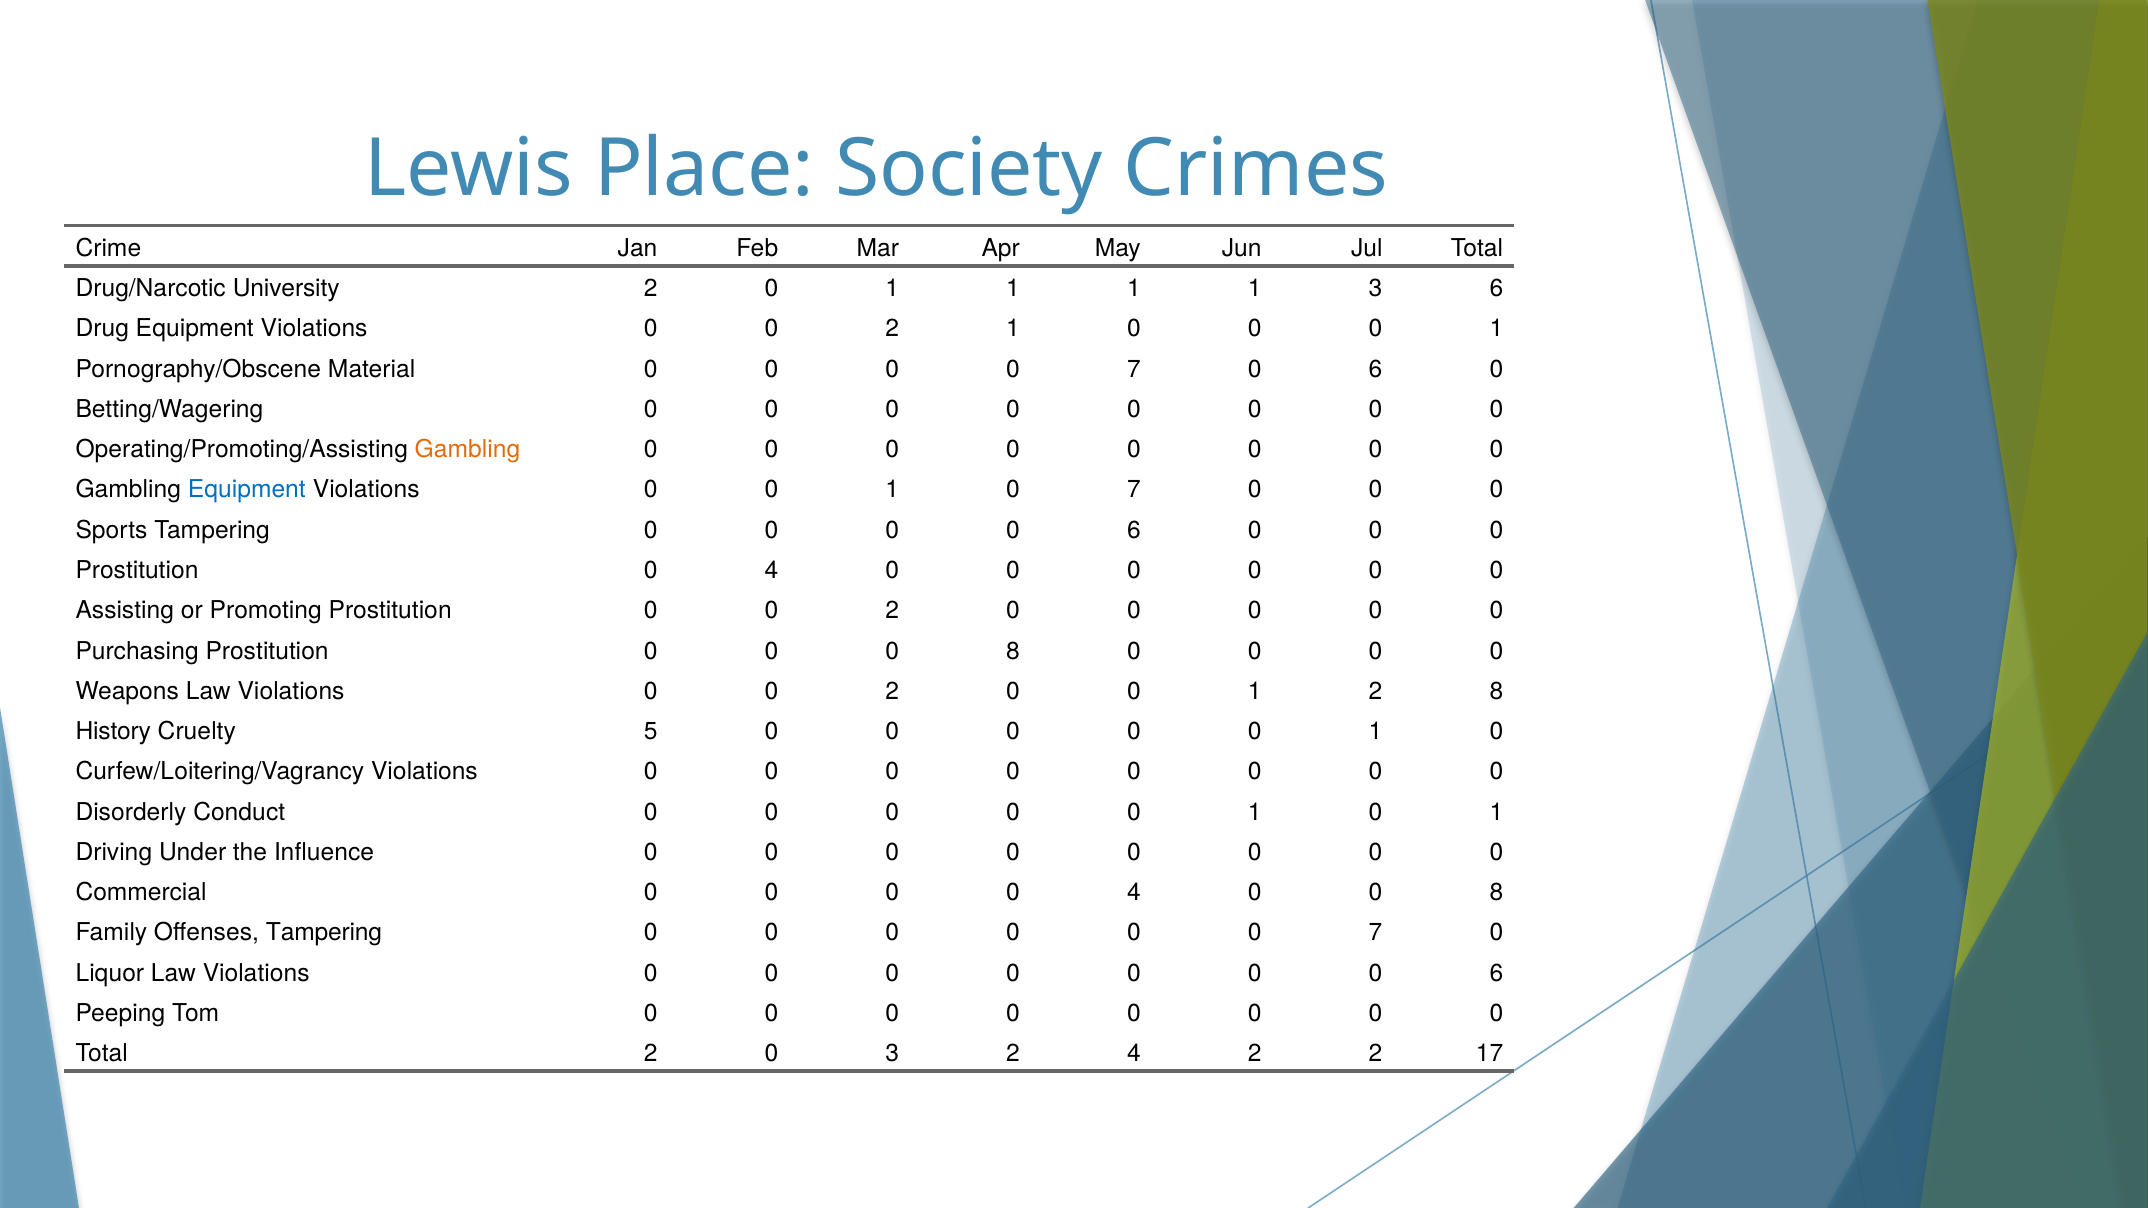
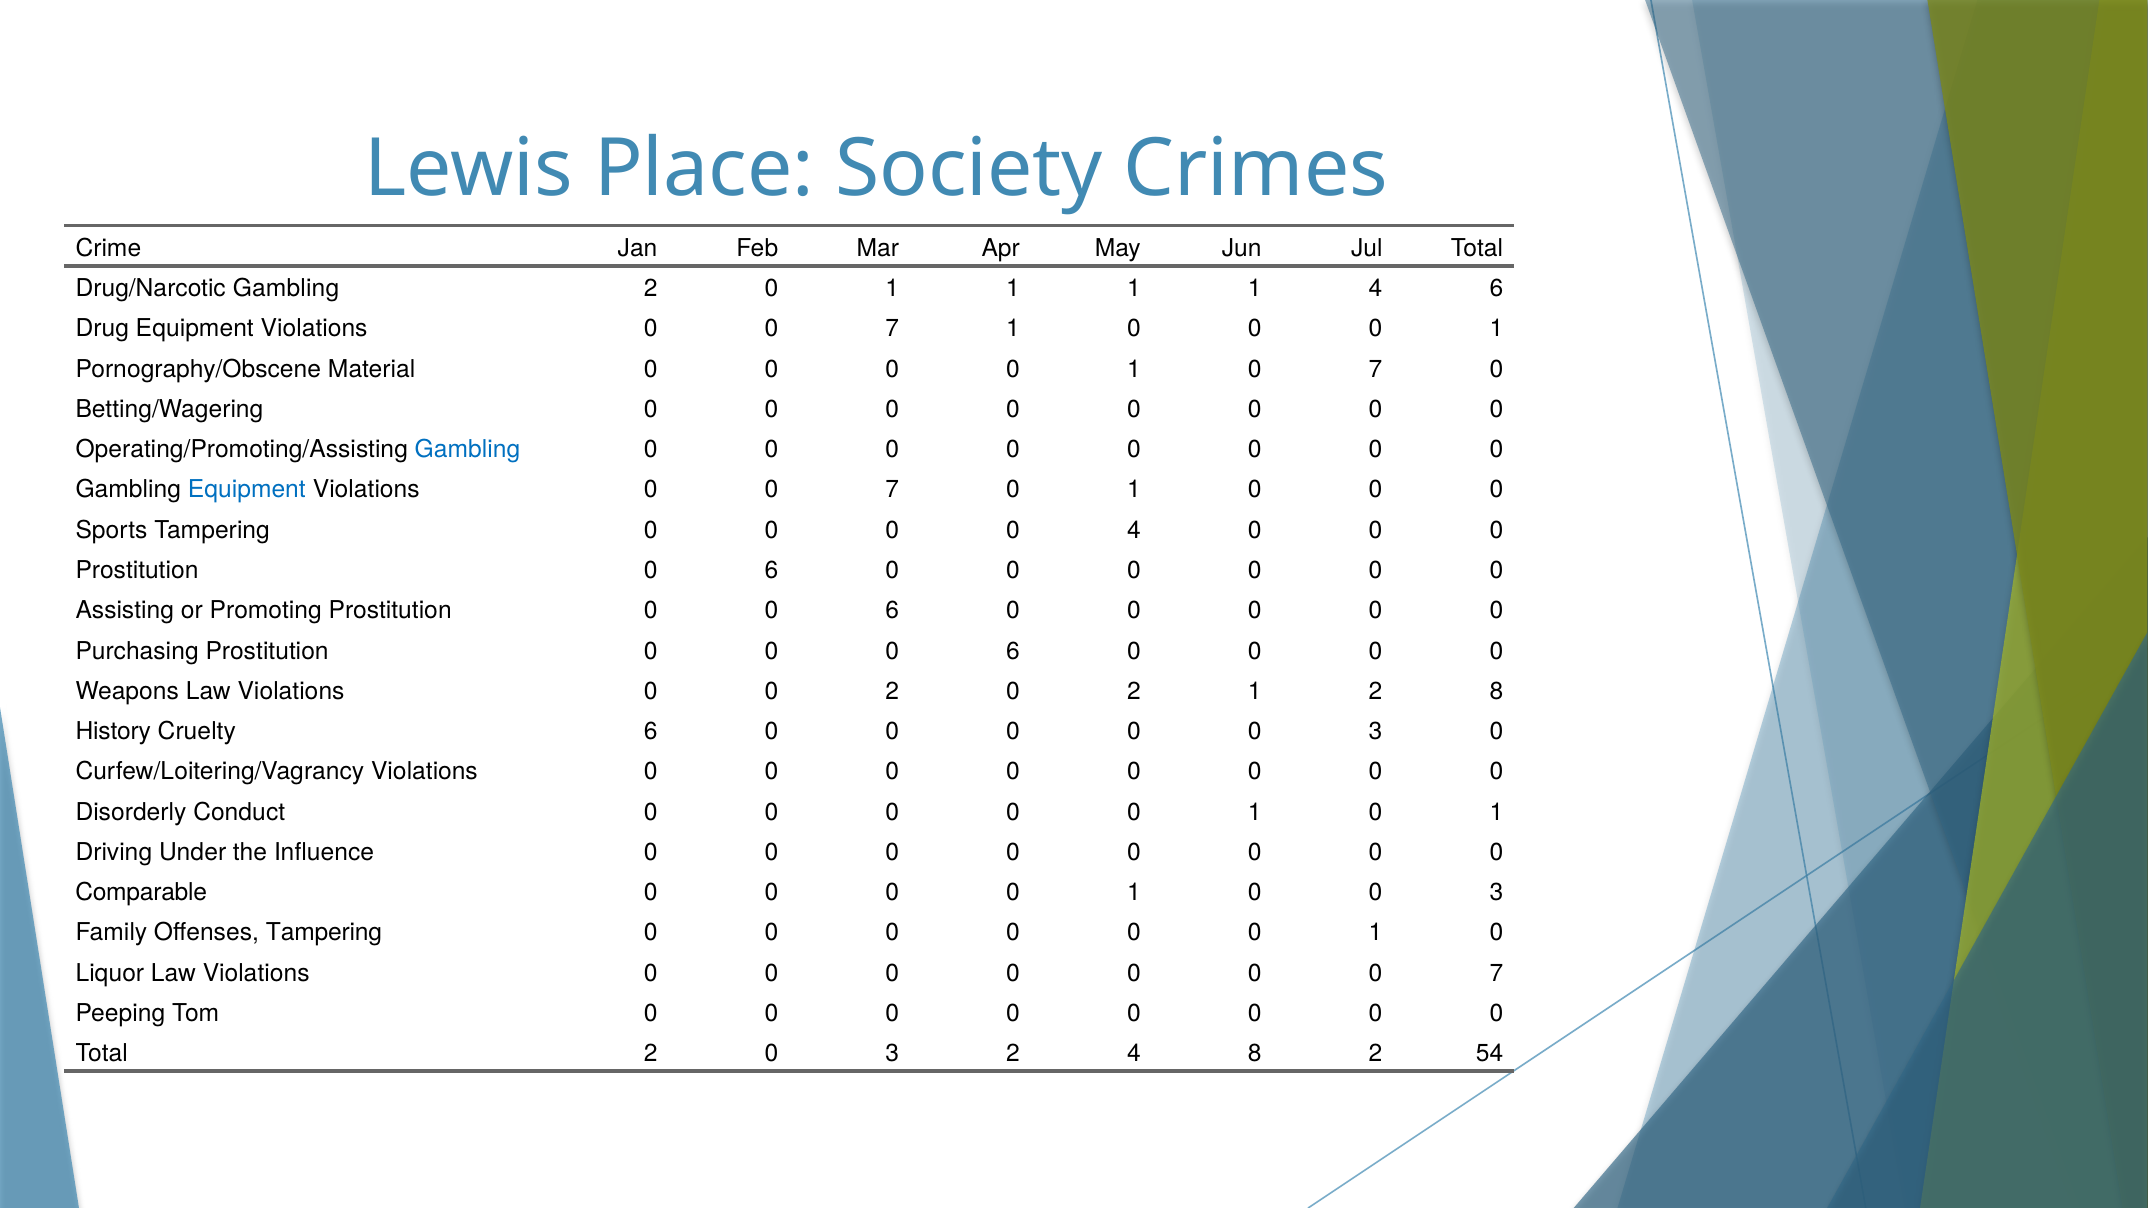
Drug/Narcotic University: University -> Gambling (286, 289)
1 3: 3 -> 4 (1376, 289)
2: 2 -> 7 (892, 329)
7: 7 -> 1 (1134, 369)
6: 6 -> 7 (1376, 369)
Gambling colour: orange -> blue (468, 450)
1: 1 -> 7 (892, 490)
7: 7 -> 1 (1134, 490)
6: 6 -> 4 (1134, 530)
Prostitution 0 4: 4 -> 6 (771, 571)
Prostitution 0 0 2: 2 -> 6 (892, 611)
0 0 0 8: 8 -> 6 (1013, 651)
0: 0 -> 2 (1134, 691)
Cruelty 5: 5 -> 6 (651, 732)
1: 1 -> 3 (1376, 732)
Commercial: Commercial -> Comparable (141, 893)
4: 4 -> 1 (1134, 893)
8: 8 -> 3 (1496, 893)
7: 7 -> 1 (1376, 933)
6: 6 -> 7 (1496, 973)
4 2: 2 -> 8 (1255, 1054)
17: 17 -> 54 (1490, 1054)
